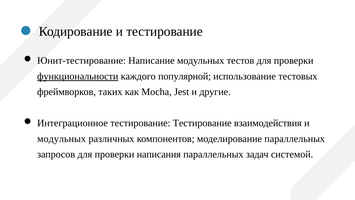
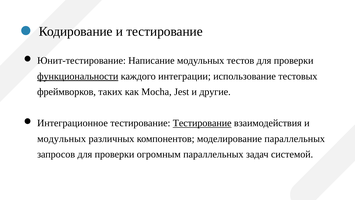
популярной: популярной -> интеграции (184, 76)
Тестирование underline: none -> present (202, 123)
написания: написания -> огромным (159, 154)
